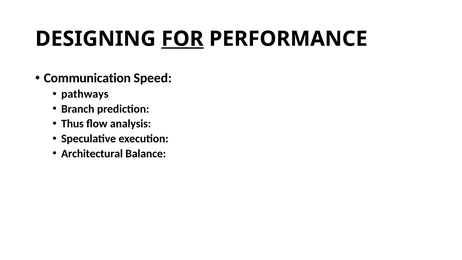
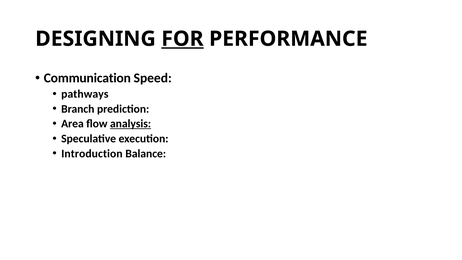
Thus: Thus -> Area (72, 124)
analysis underline: none -> present (131, 124)
Architectural: Architectural -> Introduction (92, 154)
